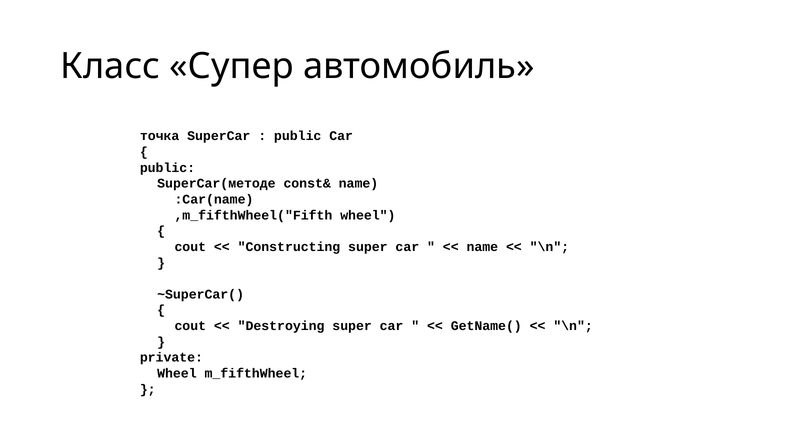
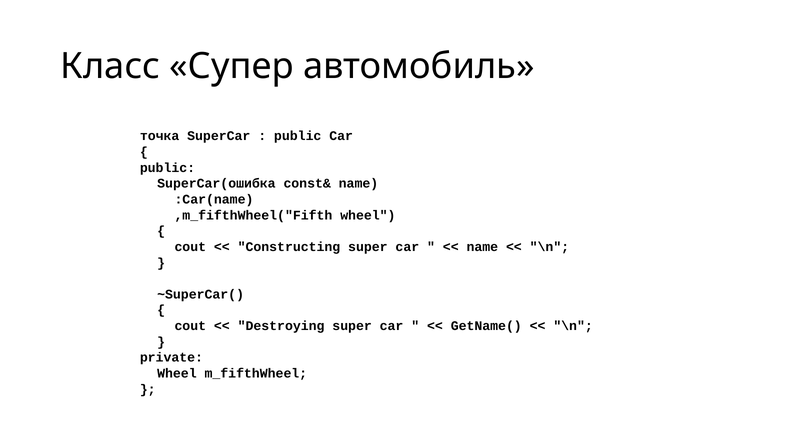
SuperCar(методе: SuperCar(методе -> SuperCar(ошибка (216, 184)
